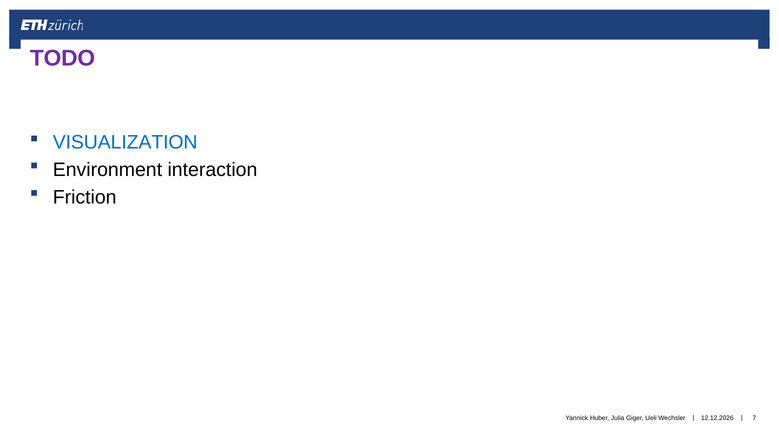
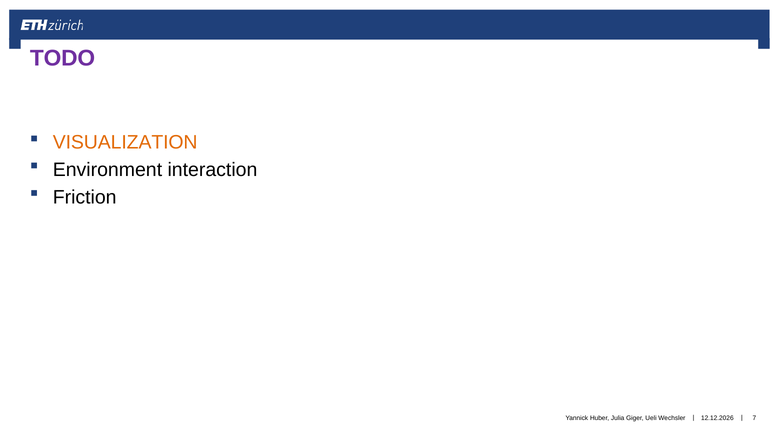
VISUALIZATION colour: blue -> orange (125, 142)
